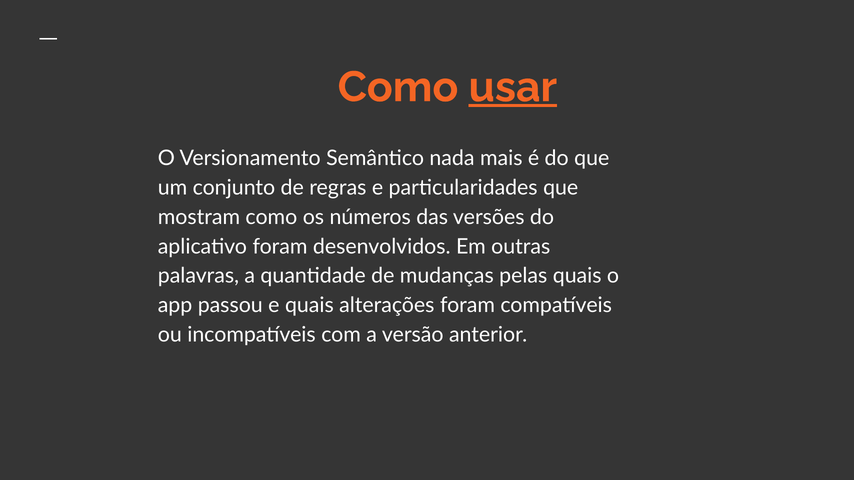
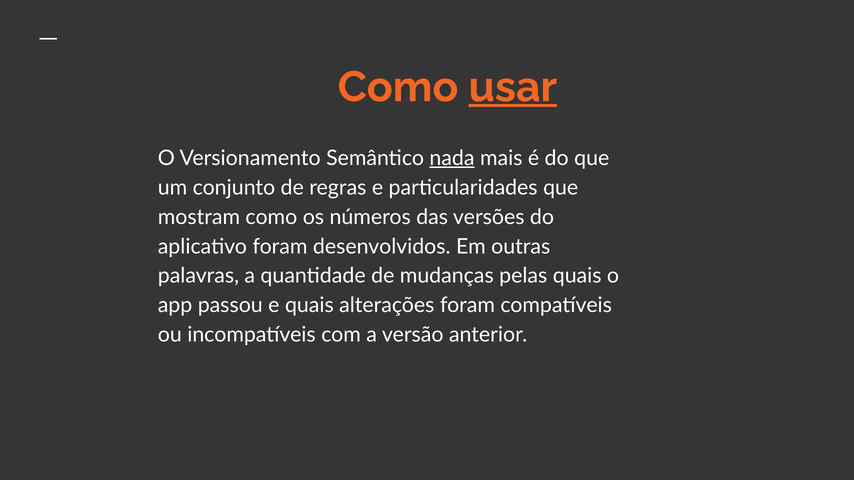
nada underline: none -> present (452, 158)
